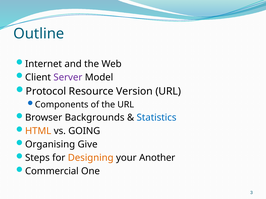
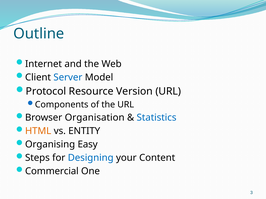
Server colour: purple -> blue (68, 77)
Backgrounds: Backgrounds -> Organisation (95, 118)
GOING: GOING -> ENTITY (84, 131)
Give: Give -> Easy (88, 145)
Designing colour: orange -> blue (91, 158)
Another: Another -> Content (157, 158)
